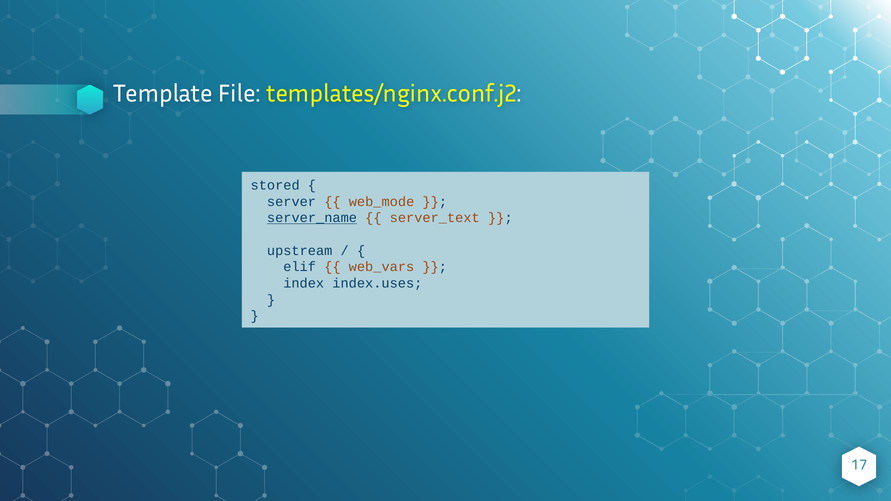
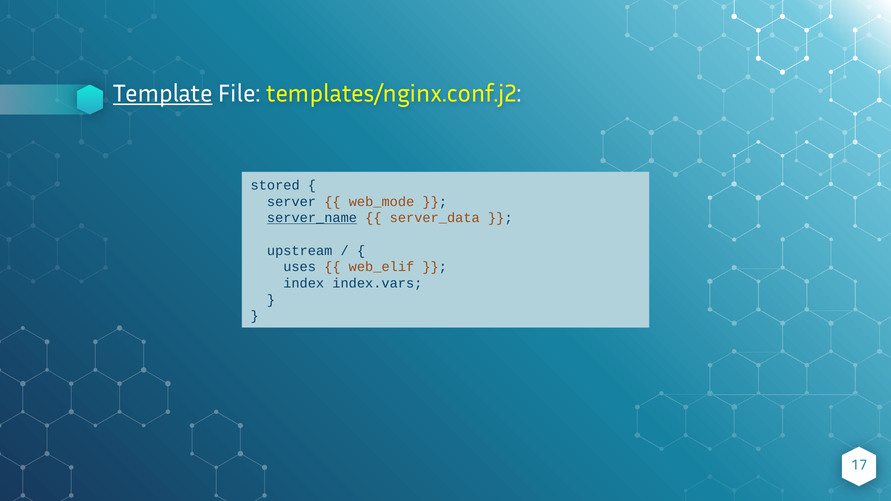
Template underline: none -> present (163, 94)
server_text: server_text -> server_data (435, 218)
elif: elif -> uses (300, 267)
web_vars: web_vars -> web_elif (382, 267)
index.uses: index.uses -> index.vars (377, 283)
